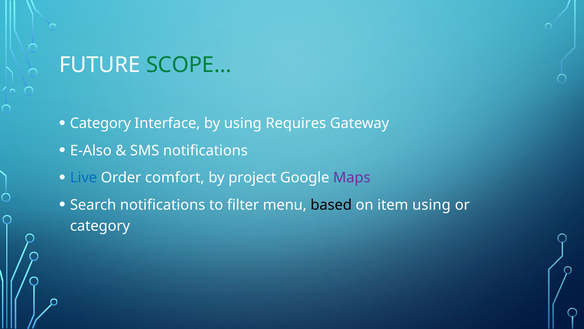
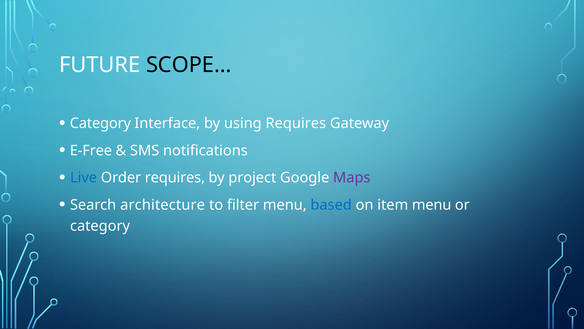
SCOPE… colour: green -> black (189, 65)
E-Also: E-Also -> E-Free (91, 150)
Order comfort: comfort -> requires (175, 177)
Search notifications: notifications -> architecture (163, 205)
based colour: black -> blue (331, 205)
item using: using -> menu (432, 205)
